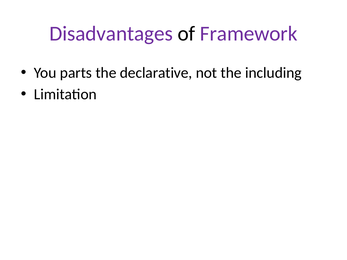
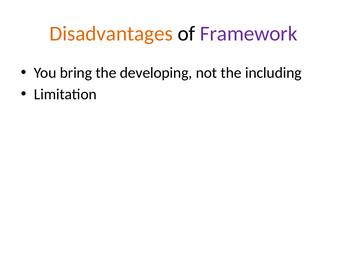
Disadvantages colour: purple -> orange (111, 34)
parts: parts -> bring (76, 73)
declarative: declarative -> developing (156, 73)
